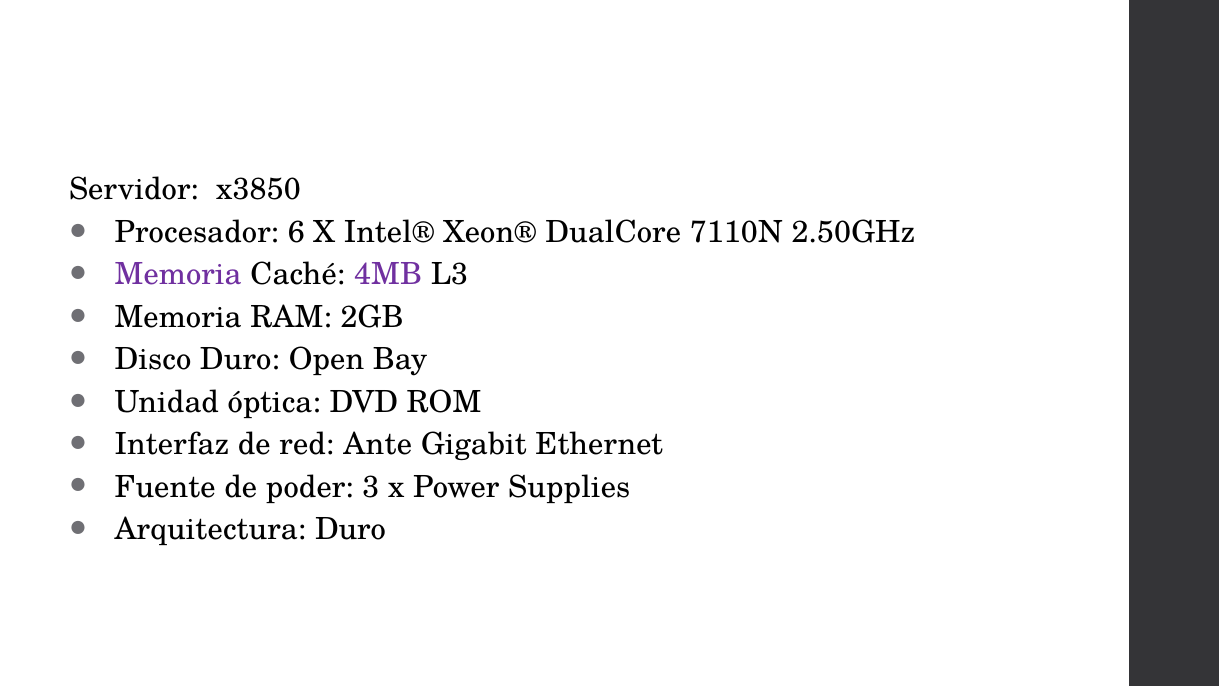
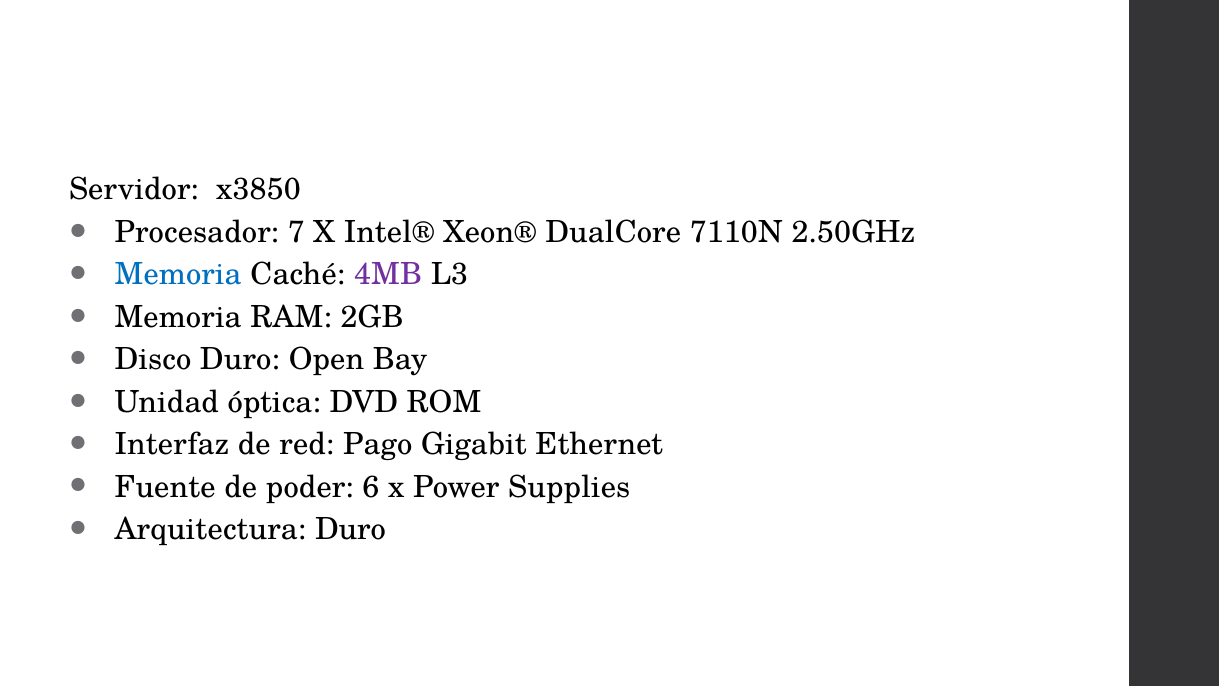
6: 6 -> 7 (296, 232)
Memoria colour: purple -> blue (178, 275)
Ante: Ante -> Pago (378, 445)
3: 3 -> 6 (371, 487)
